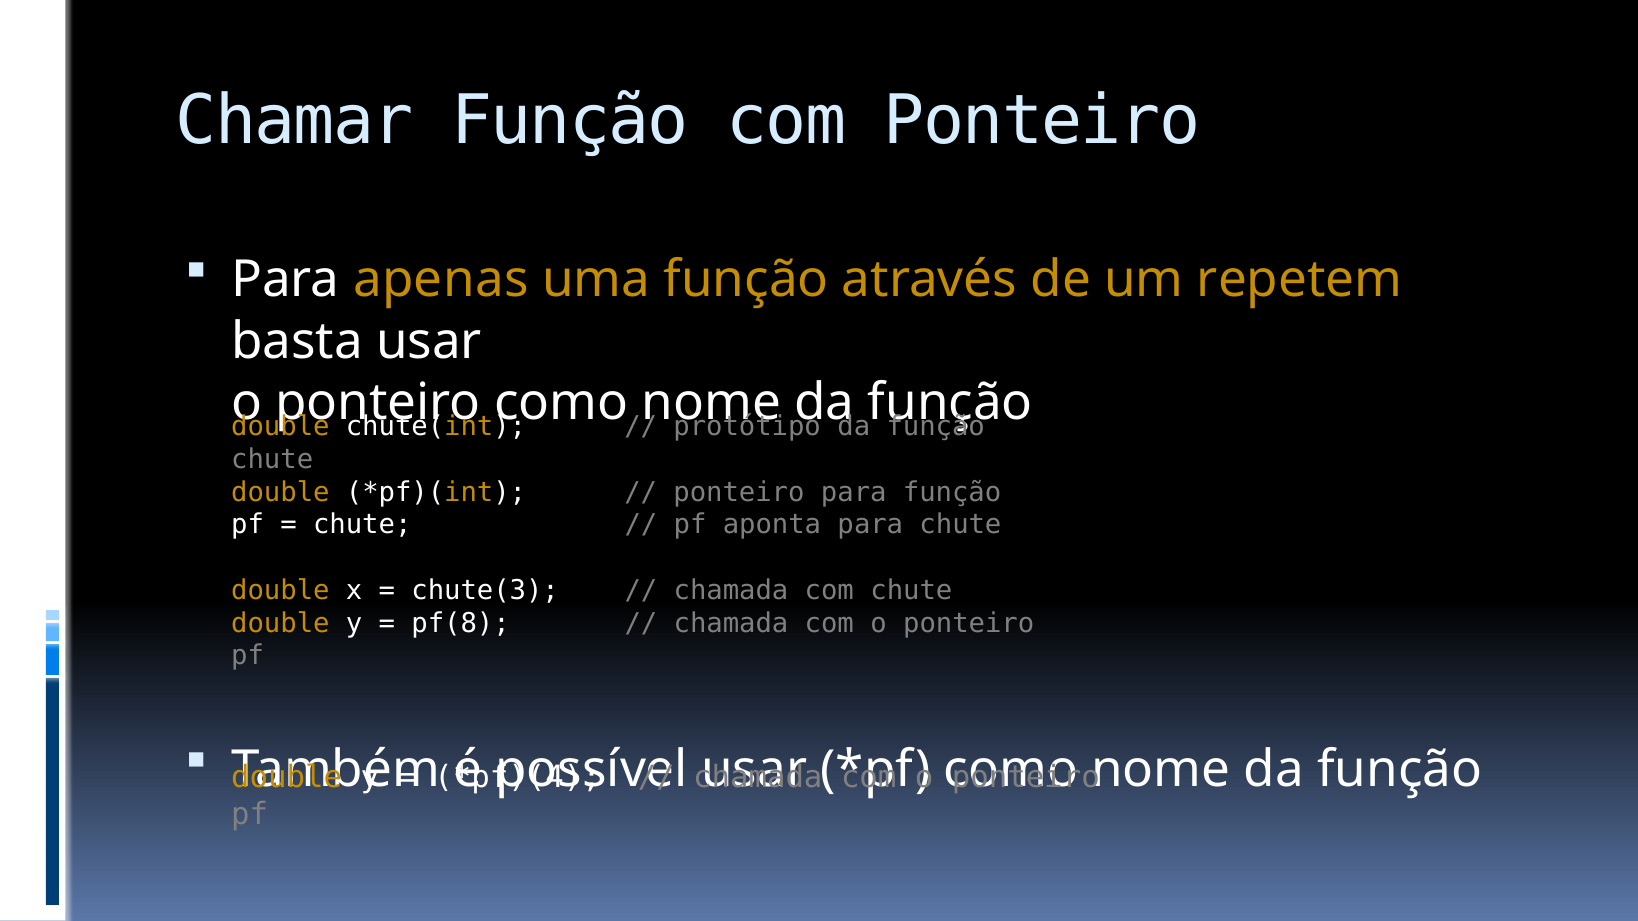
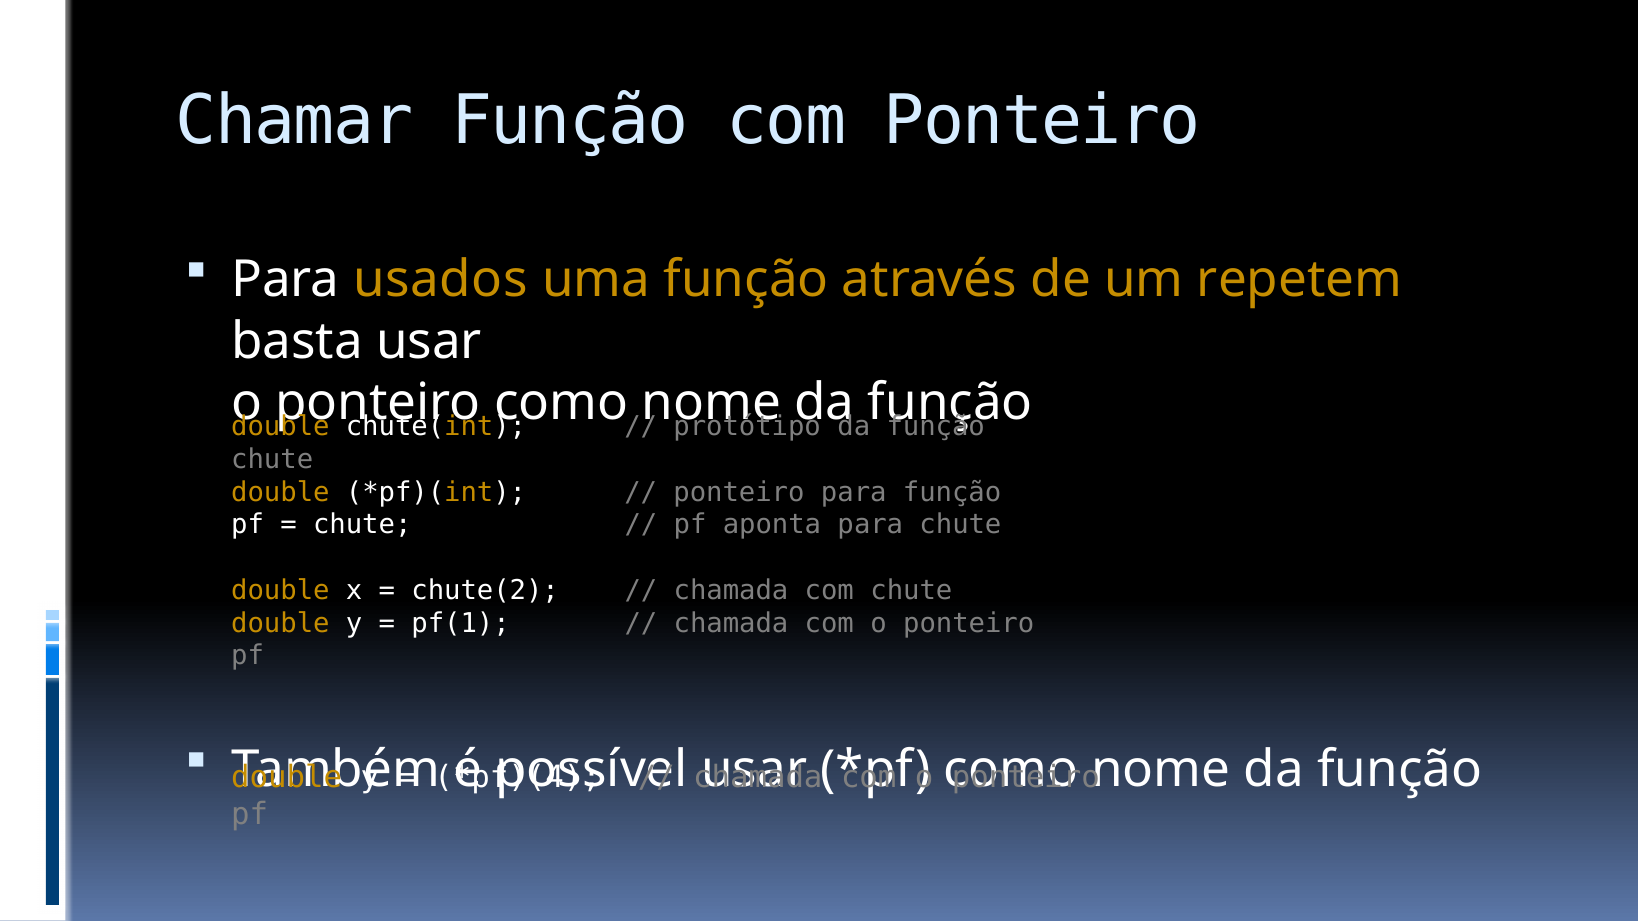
apenas: apenas -> usados (441, 280)
chute(3: chute(3 -> chute(2 (485, 591)
pf(8: pf(8 -> pf(1 (461, 623)
